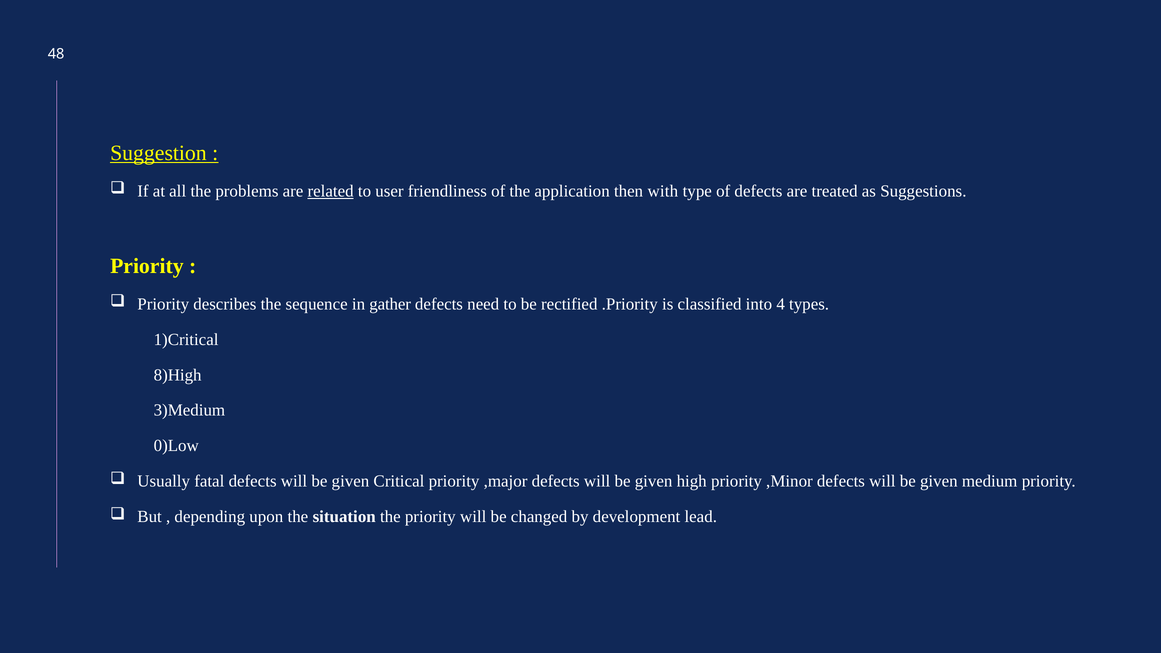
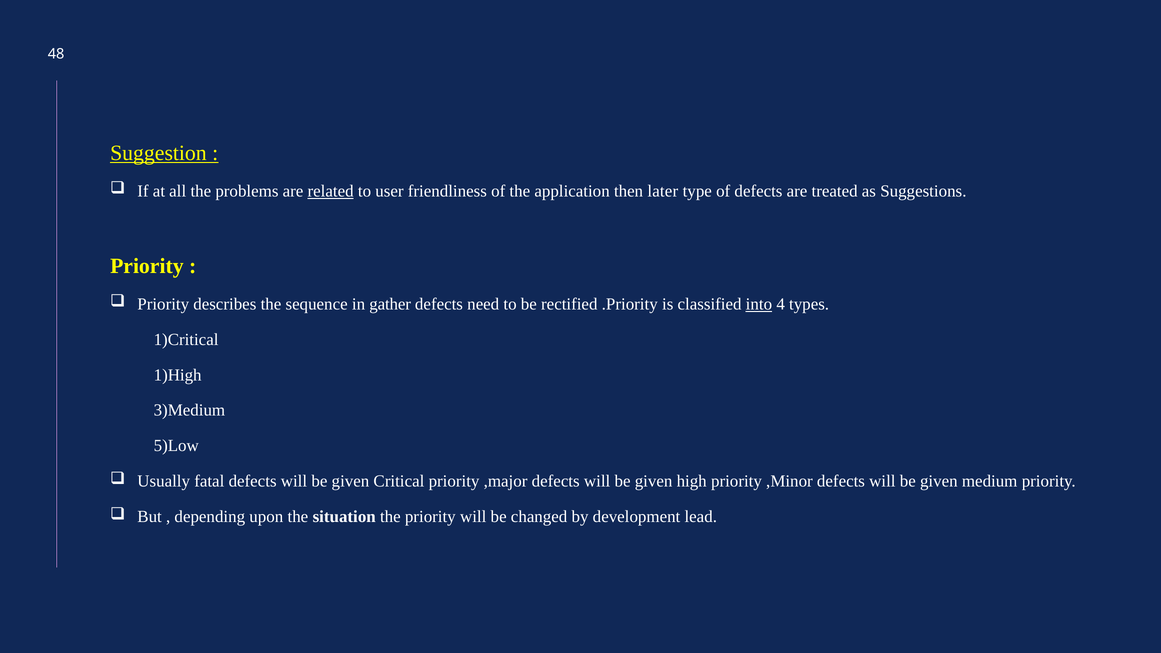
with: with -> later (663, 191)
into underline: none -> present (759, 304)
8)High: 8)High -> 1)High (178, 375)
0)Low: 0)Low -> 5)Low (176, 446)
